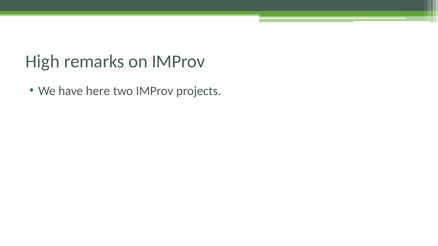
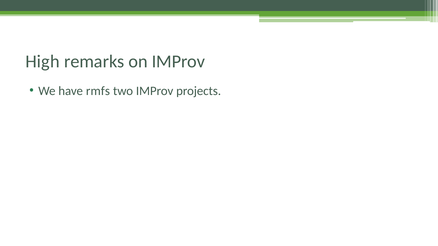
here: here -> rmfs (98, 91)
